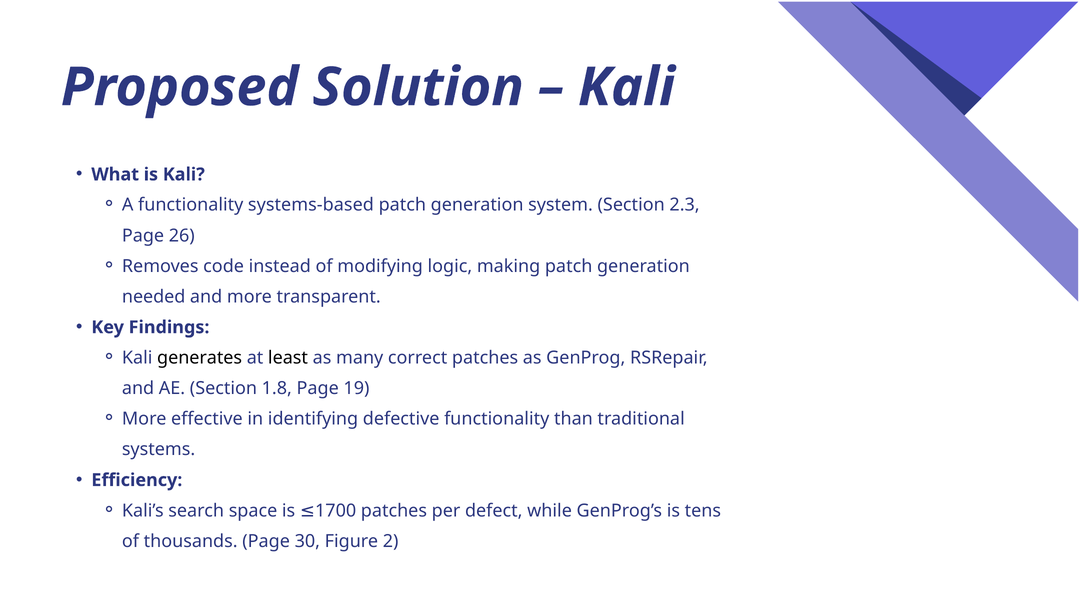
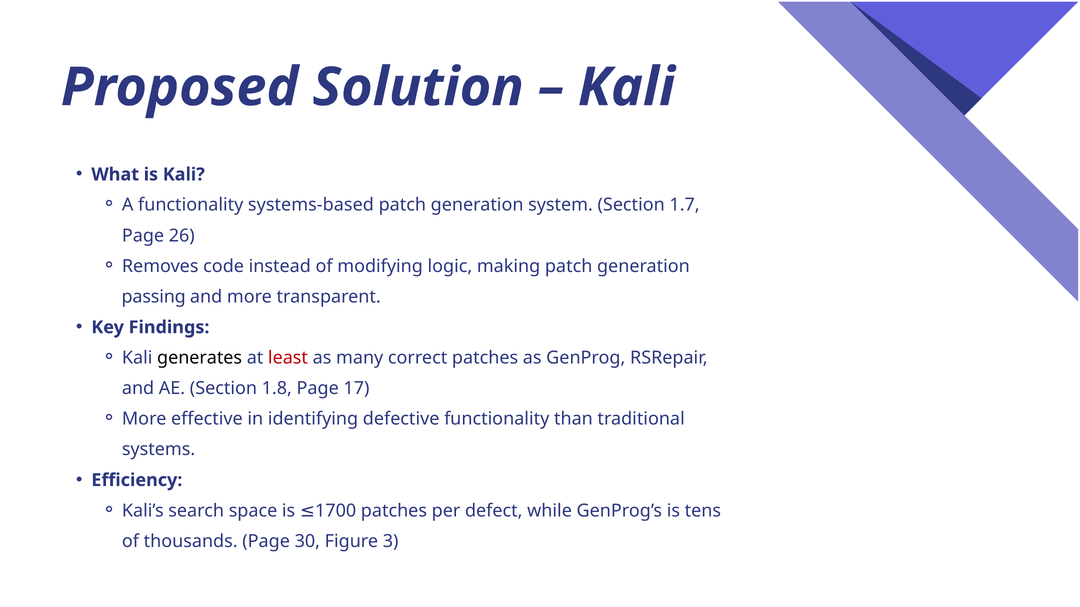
2.3: 2.3 -> 1.7 (685, 205)
needed: needed -> passing (154, 297)
least colour: black -> red (288, 358)
19: 19 -> 17 (356, 389)
2: 2 -> 3 (391, 542)
